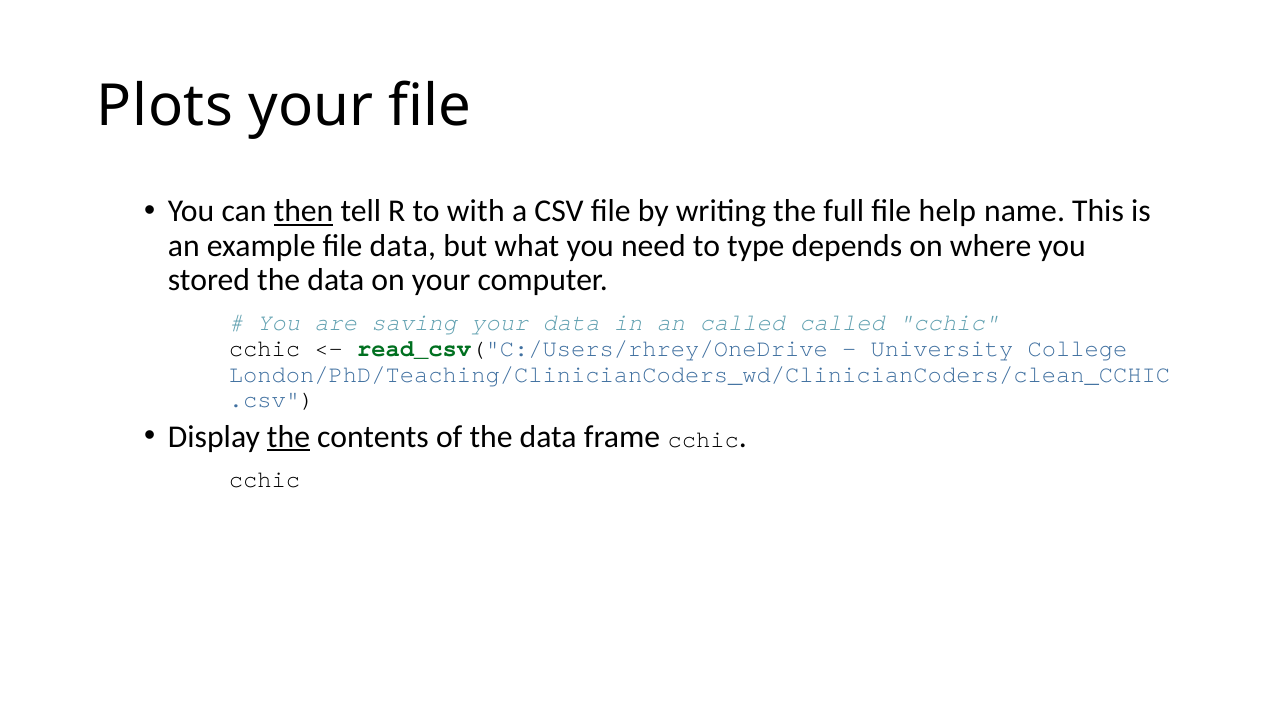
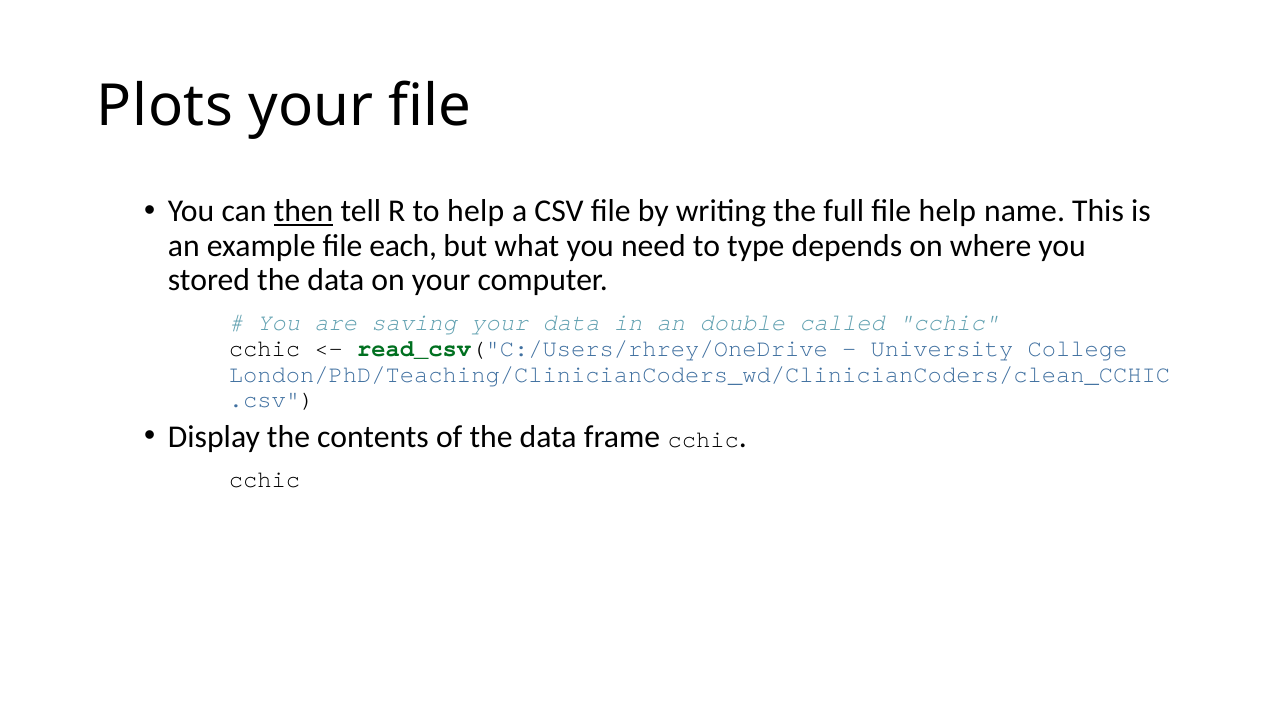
to with: with -> help (476, 212)
file data: data -> each (403, 246)
an called: called -> double (742, 323)
the underline: present -> none (289, 437)
